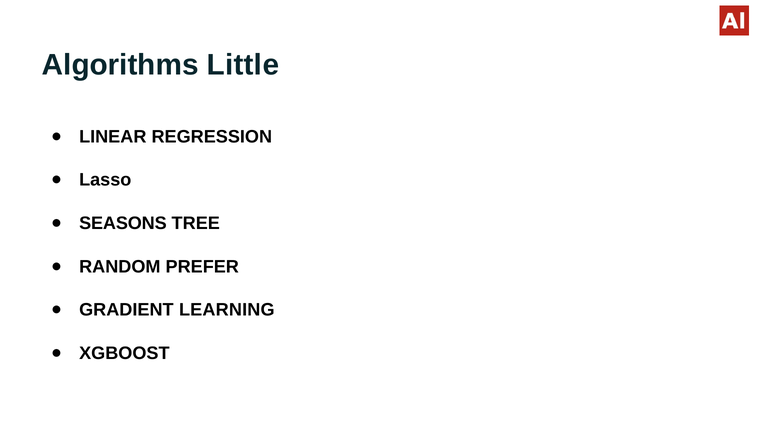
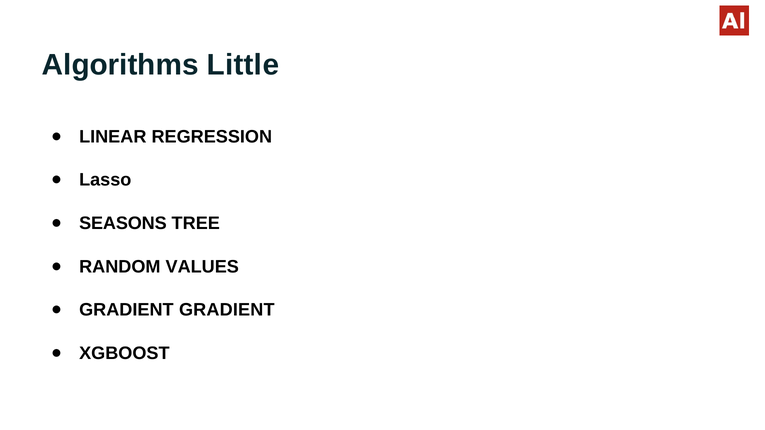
PREFER: PREFER -> VALUES (202, 267)
GRADIENT LEARNING: LEARNING -> GRADIENT (227, 310)
